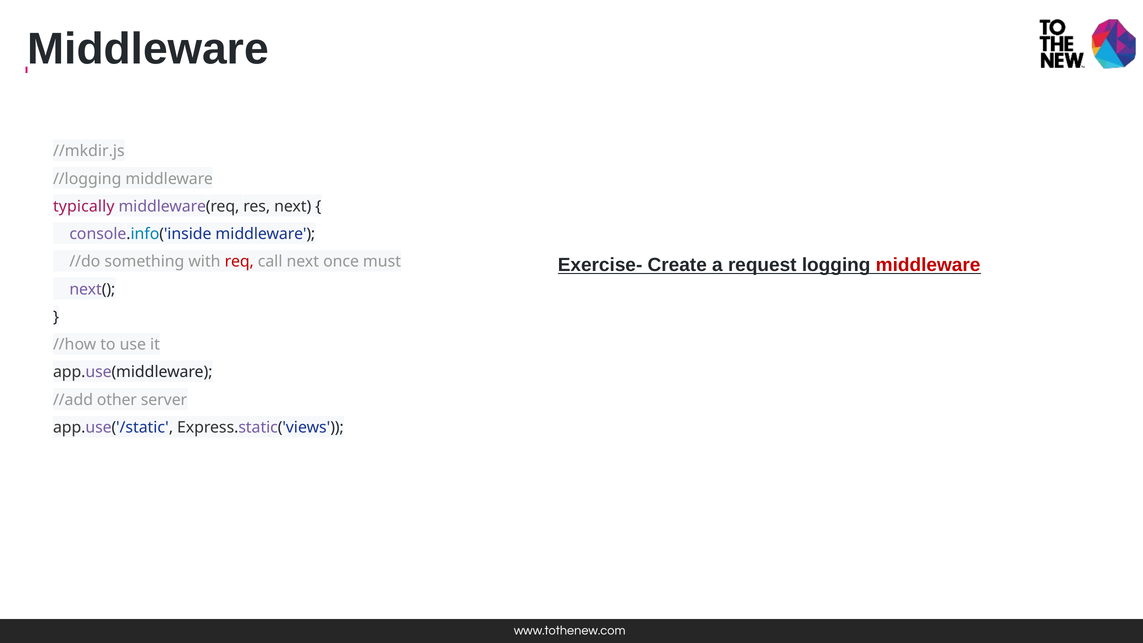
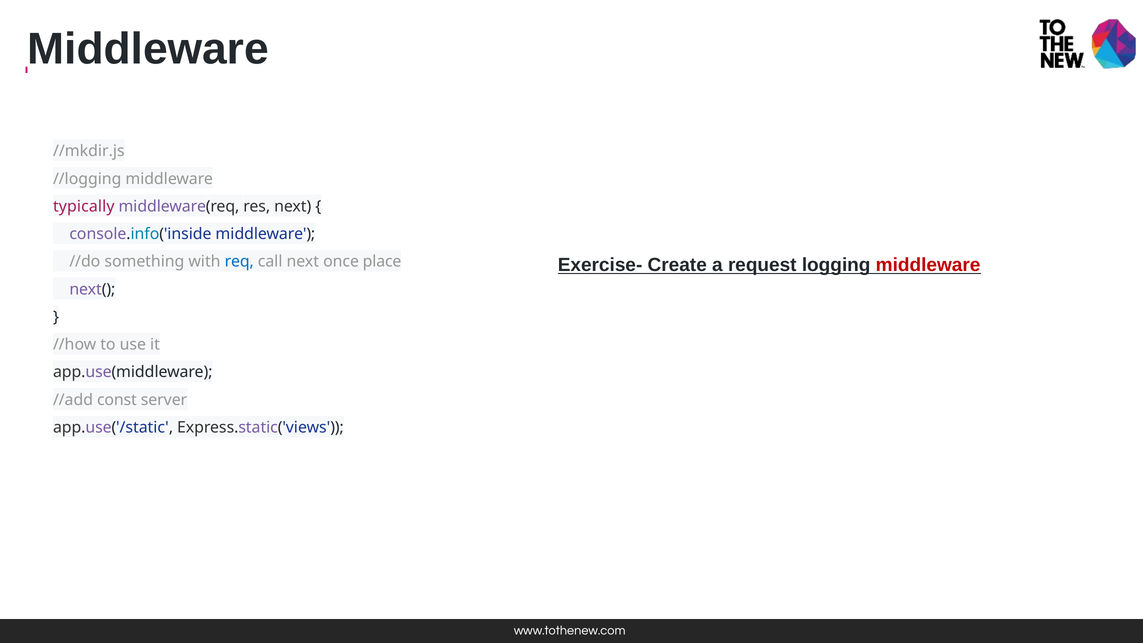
req colour: red -> blue (239, 262)
must: must -> place (382, 262)
other: other -> const (117, 400)
